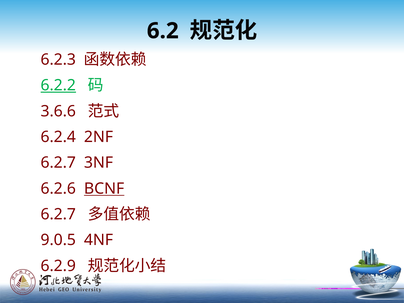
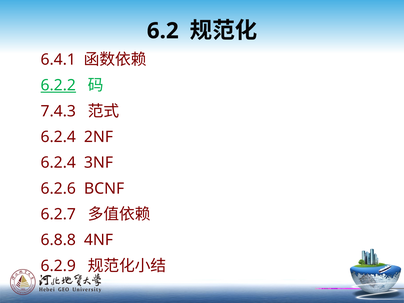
6.2.3: 6.2.3 -> 6.4.1 (58, 60)
3.6.6: 3.6.6 -> 7.4.3 (58, 111)
6.2.7: 6.2.7 -> 6.2.4 (58, 163)
BCNF underline: present -> none (104, 189)
9.0.5: 9.0.5 -> 6.8.8 (58, 240)
